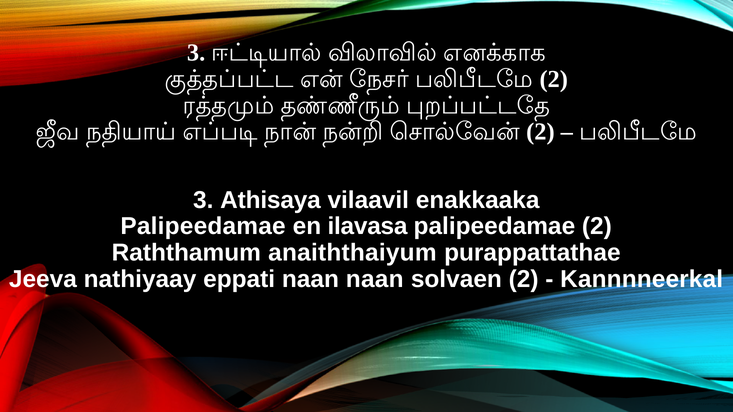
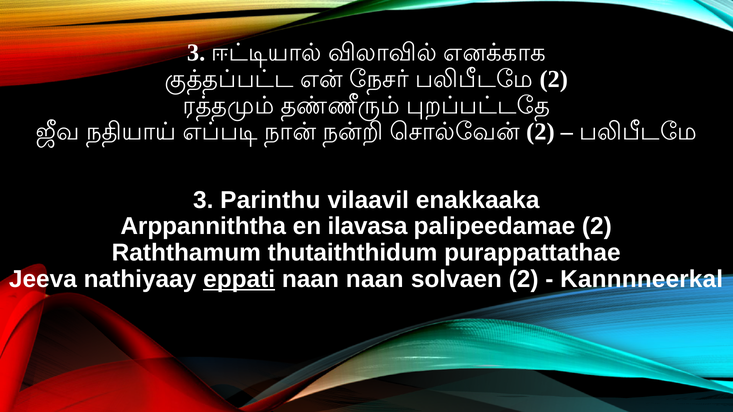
Athisaya: Athisaya -> Parinthu (270, 200)
Palipeedamae: Palipeedamae -> Arppanniththa (203, 227)
anaiththaiyum: anaiththaiyum -> thutaiththidum (353, 253)
eppati underline: none -> present (239, 279)
